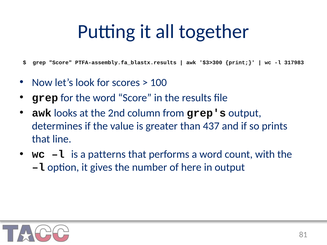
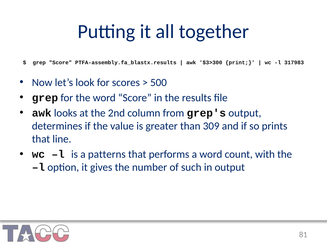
100: 100 -> 500 (158, 83)
437: 437 -> 309 (211, 126)
here: here -> such (191, 168)
